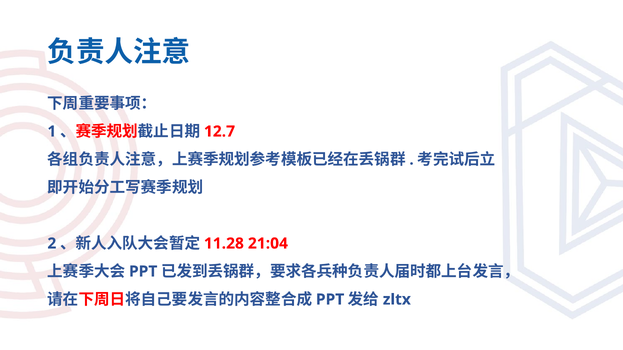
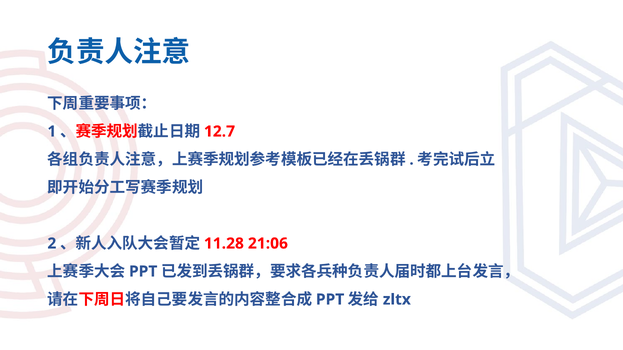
21:04: 21:04 -> 21:06 (268, 244)
